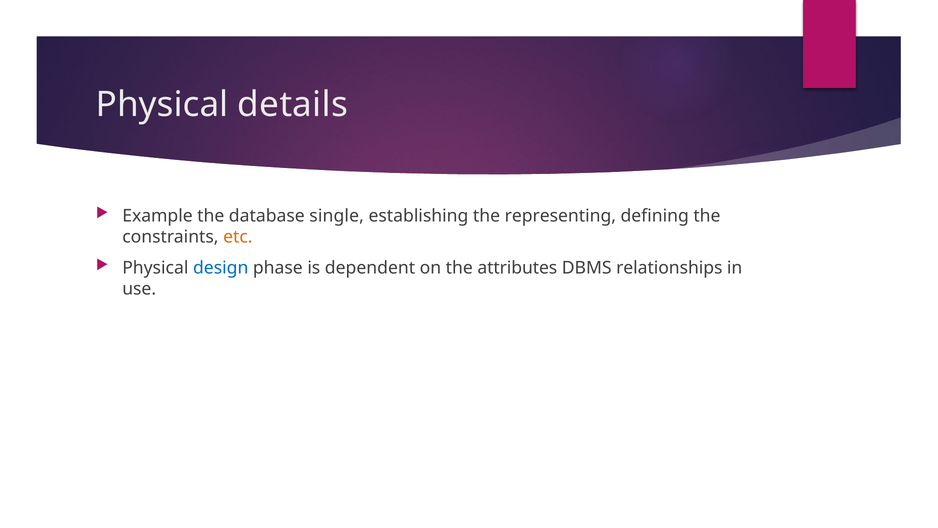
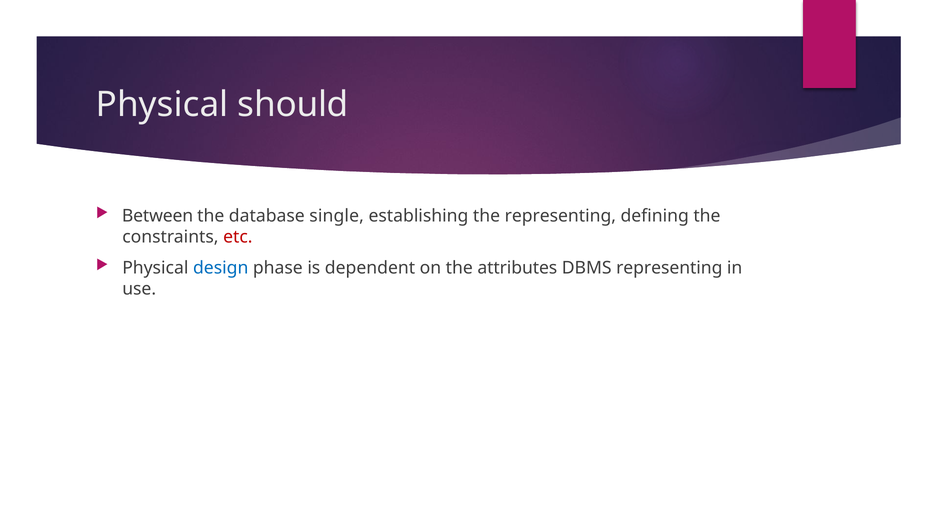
details: details -> should (293, 105)
Example: Example -> Between (158, 216)
etc colour: orange -> red (238, 237)
DBMS relationships: relationships -> representing (669, 268)
